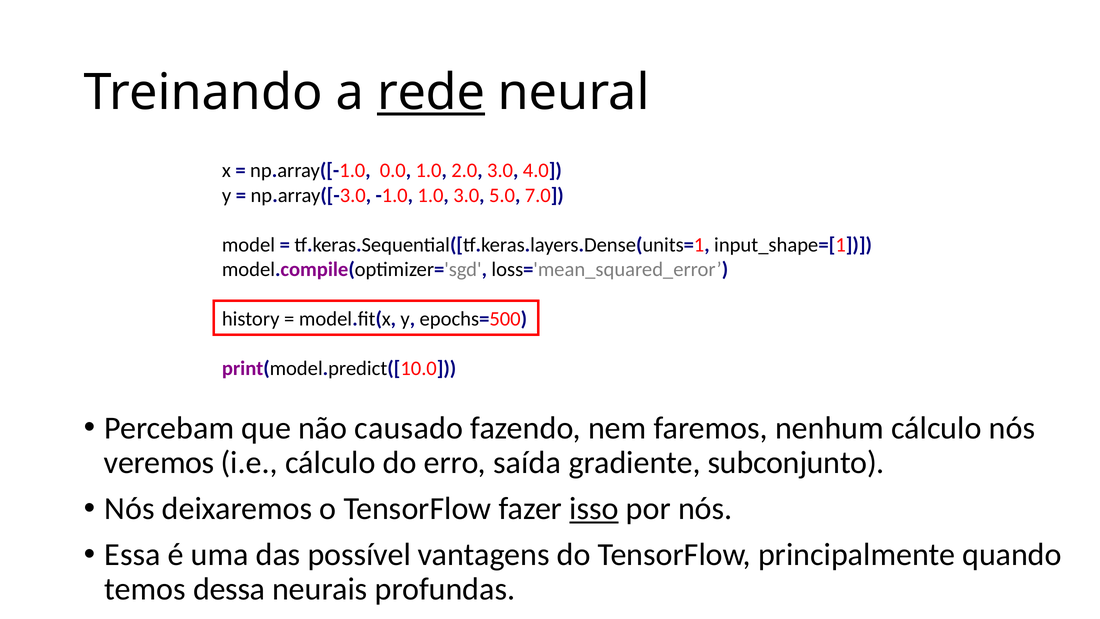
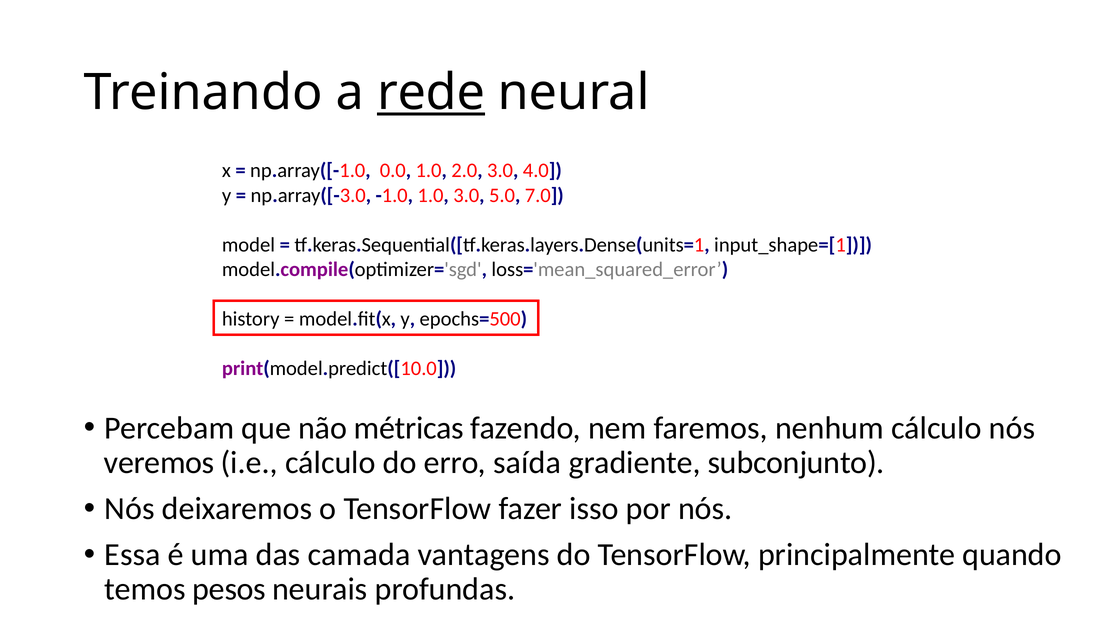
causado: causado -> métricas (409, 428)
isso underline: present -> none (594, 508)
possível: possível -> camada (359, 555)
dessa: dessa -> pesos (229, 589)
